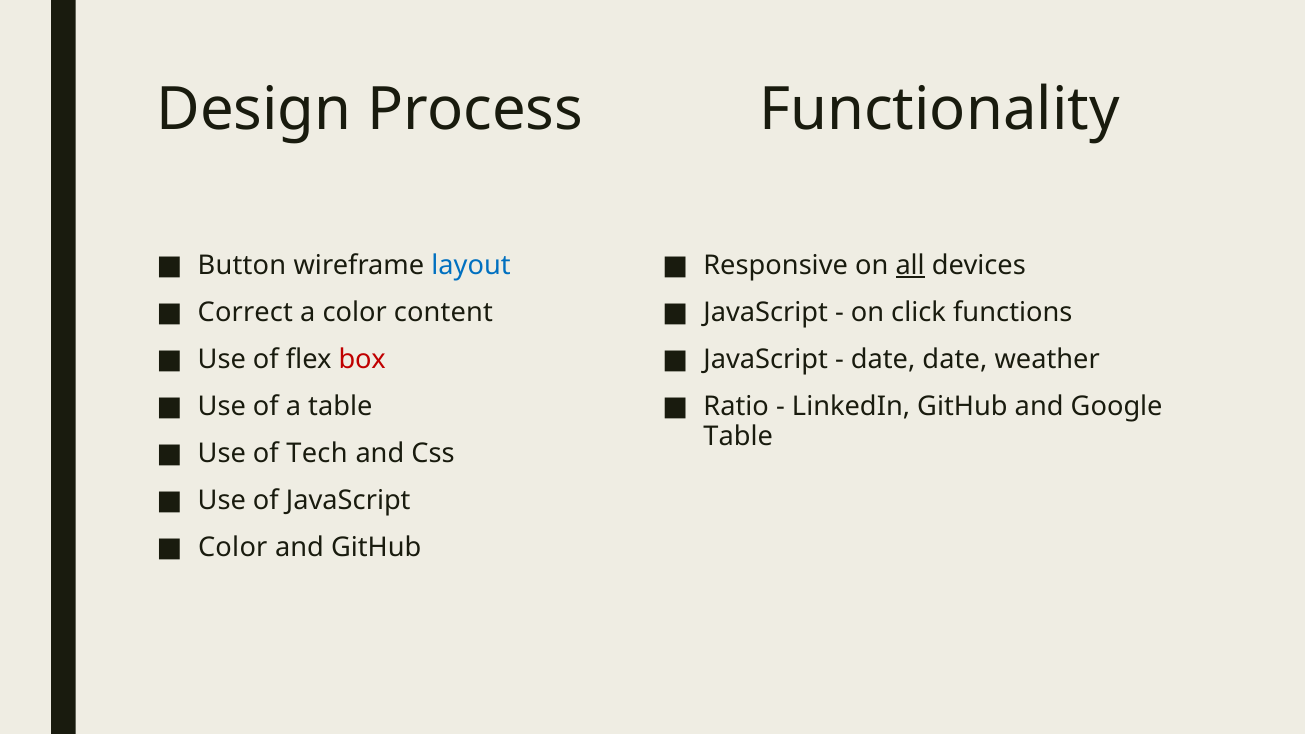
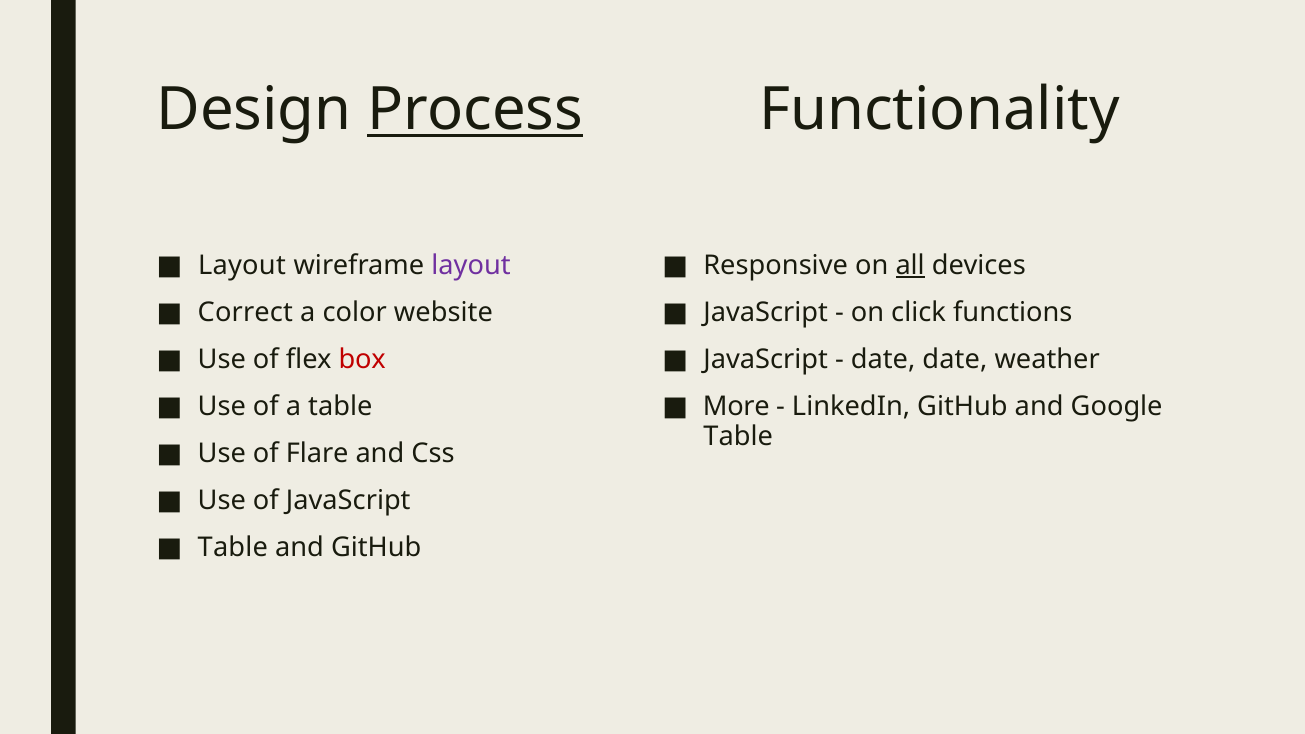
Process underline: none -> present (475, 110)
Button: Button -> Layout (242, 265)
layout colour: blue -> purple (471, 265)
content: content -> website (443, 312)
Ratio: Ratio -> More (736, 406)
Tech: Tech -> Flare (317, 453)
Color: Color -> Table (233, 547)
